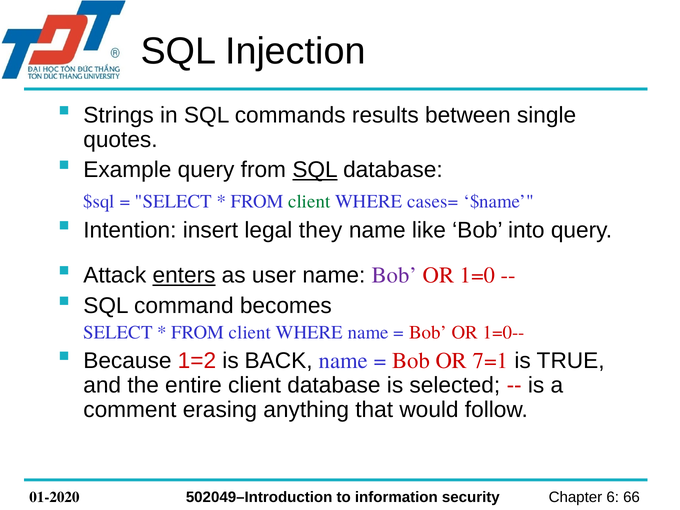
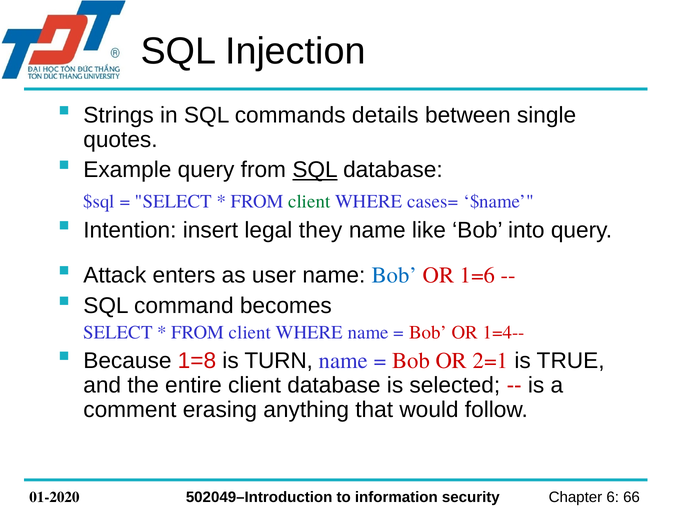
results: results -> details (385, 115)
enters underline: present -> none (184, 275)
Bob colour: purple -> blue (394, 275)
1=0: 1=0 -> 1=6 (478, 275)
1=0--: 1=0-- -> 1=4-- (504, 333)
1=2: 1=2 -> 1=8 (197, 361)
BACK: BACK -> TURN (279, 361)
7=1: 7=1 -> 2=1 (490, 361)
